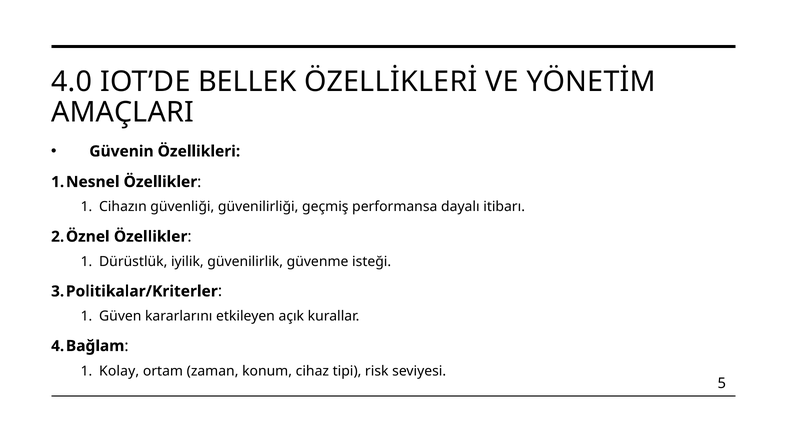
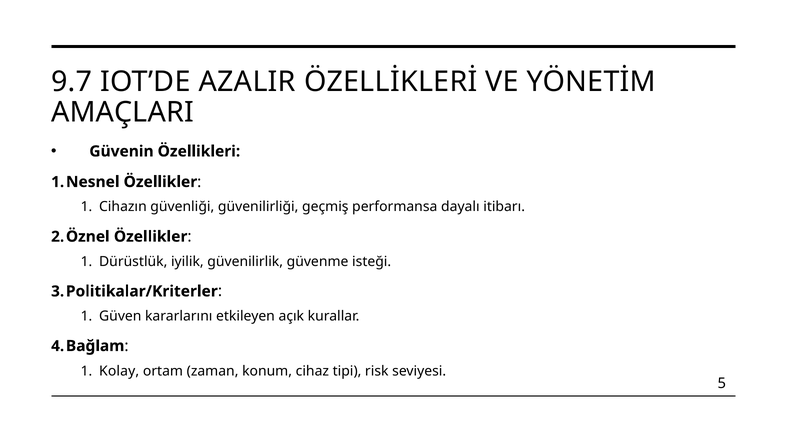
4.0: 4.0 -> 9.7 (72, 82)
BELLEK: BELLEK -> AZALIR (247, 82)
